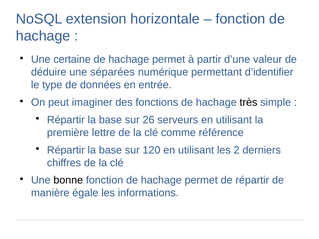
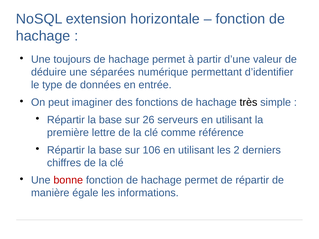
certaine: certaine -> toujours (72, 60)
120: 120 -> 106 (151, 150)
bonne colour: black -> red (68, 180)
